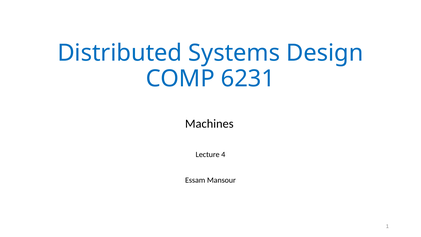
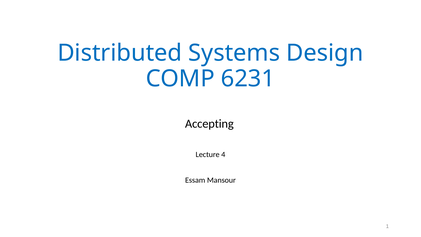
Machines: Machines -> Accepting (209, 124)
